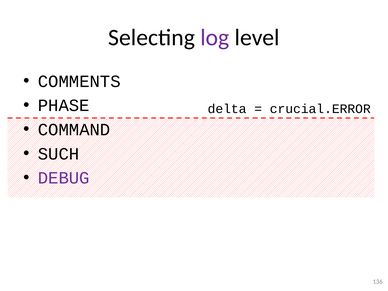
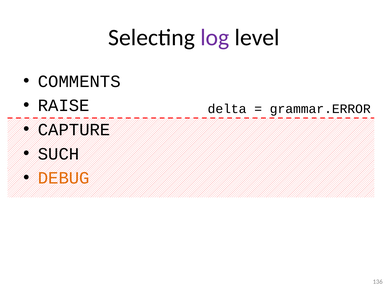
PHASE: PHASE -> RAISE (64, 106)
crucial.ERROR: crucial.ERROR -> grammar.ERROR (320, 109)
COMMAND: COMMAND -> CAPTURE (74, 130)
DEBUG colour: purple -> orange (64, 178)
